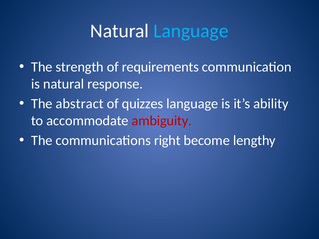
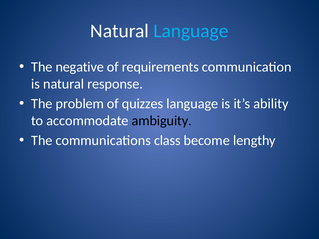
strength: strength -> negative (80, 67)
abstract: abstract -> problem (80, 104)
ambiguity colour: red -> black (162, 121)
right: right -> class (167, 141)
